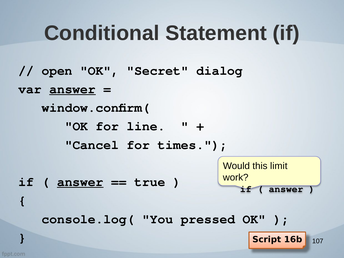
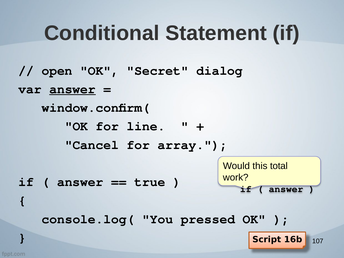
times: times -> array (192, 145)
limit: limit -> total (279, 166)
answer underline: present -> none (80, 182)
